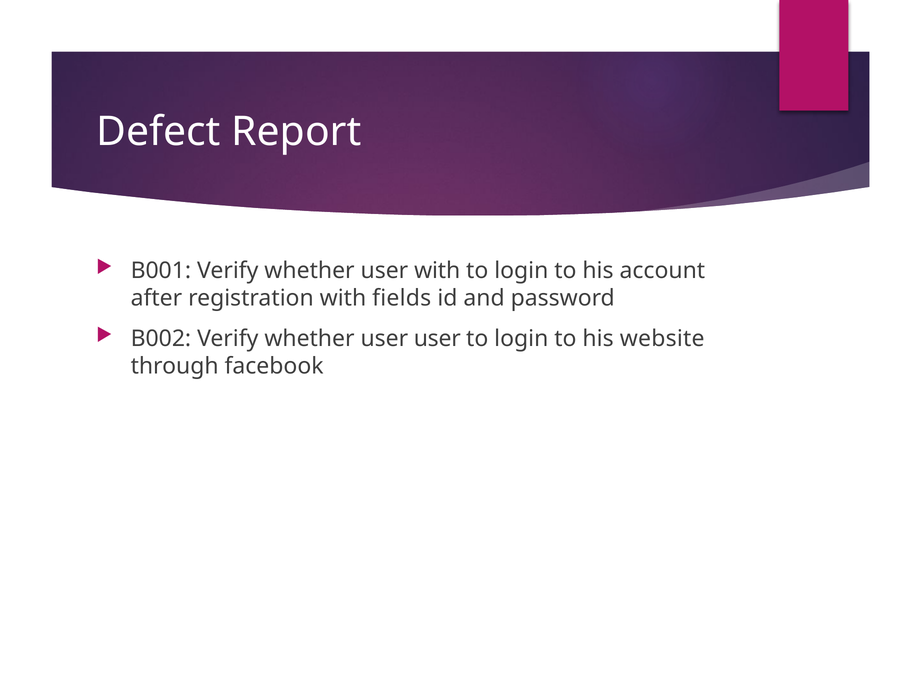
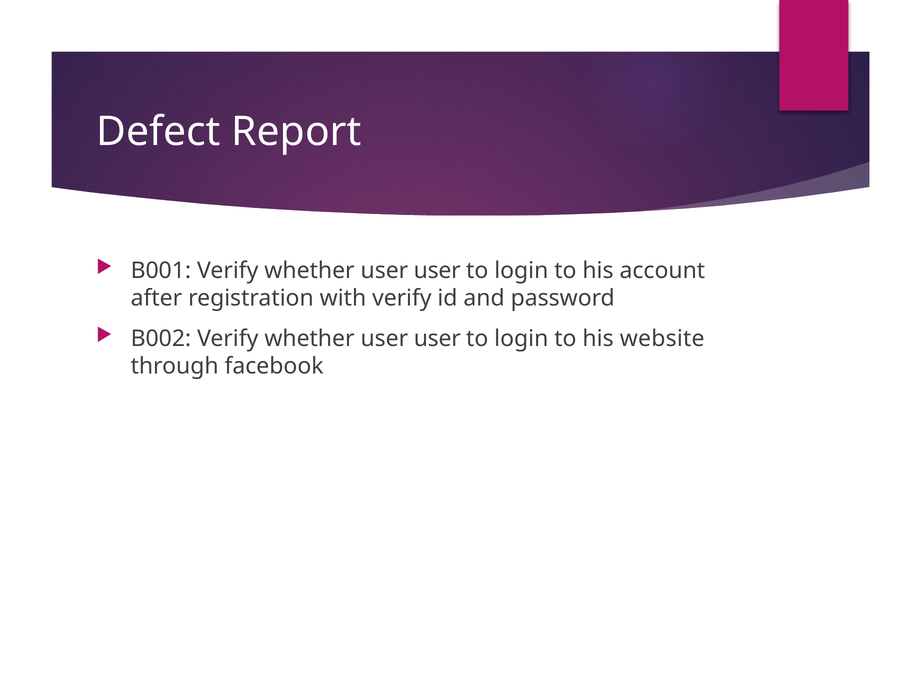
with: with -> user (437, 270)
with fields: fields -> verify (402, 298)
